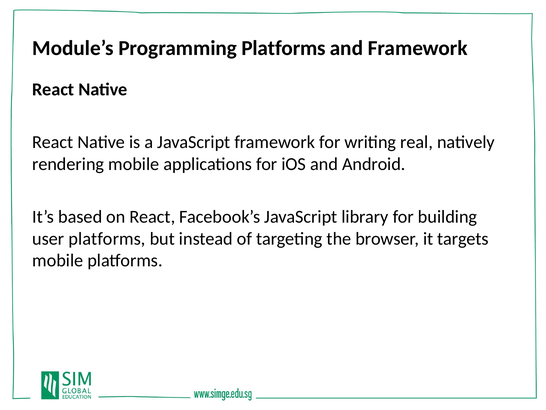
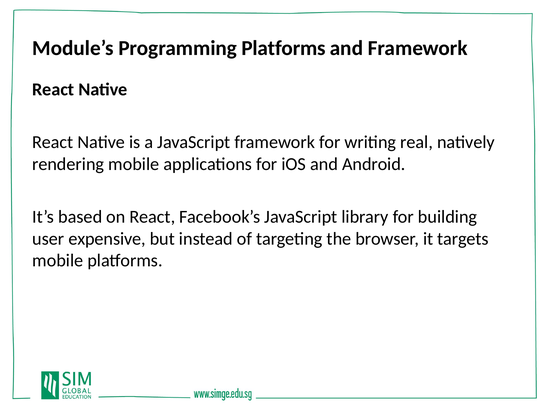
user platforms: platforms -> expensive (107, 238)
